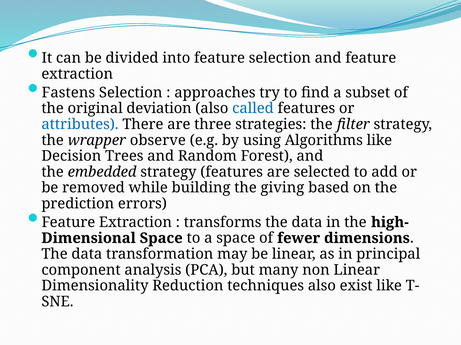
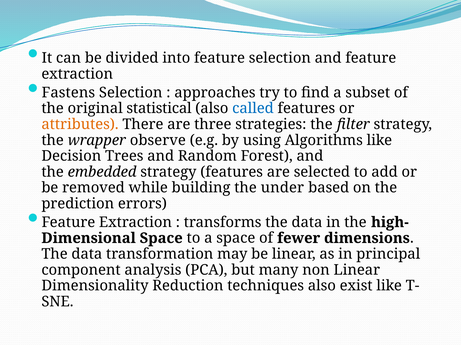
deviation: deviation -> statistical (159, 109)
attributes colour: blue -> orange (80, 125)
giving: giving -> under (282, 188)
